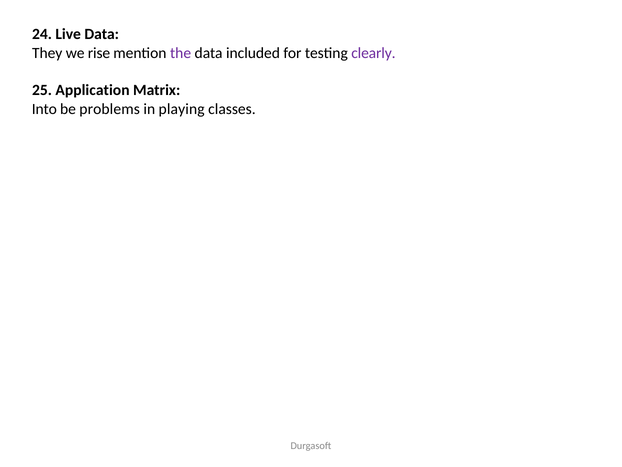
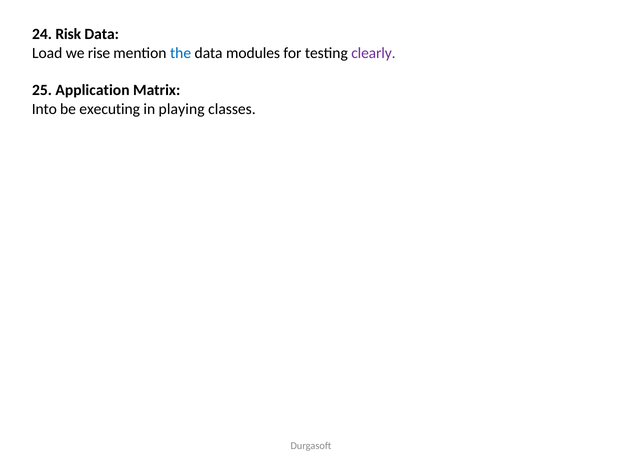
Live: Live -> Risk (68, 34)
They: They -> Load (47, 53)
the colour: purple -> blue (181, 53)
included: included -> modules (253, 53)
problems: problems -> executing (110, 109)
